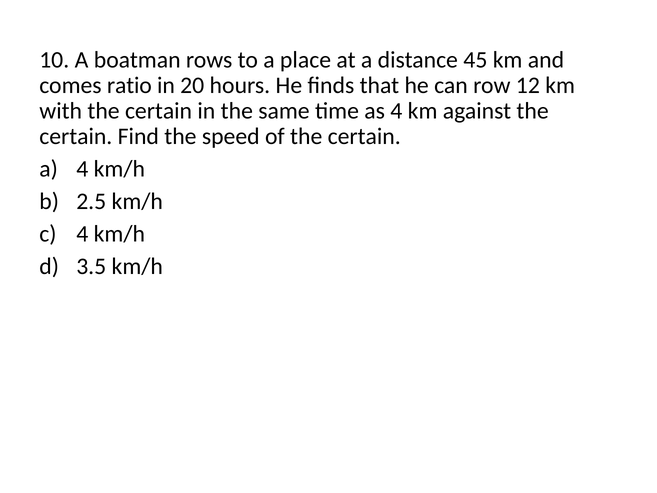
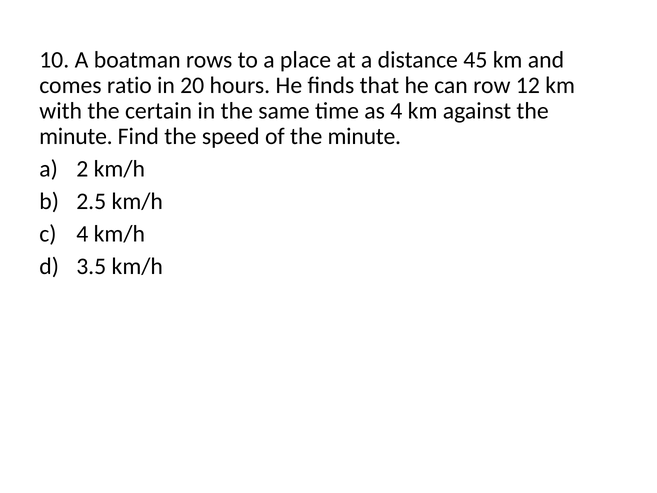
certain: certain -> minute (76, 137)
of the certain: certain -> minute (364, 137)
a 4: 4 -> 2 (82, 169)
